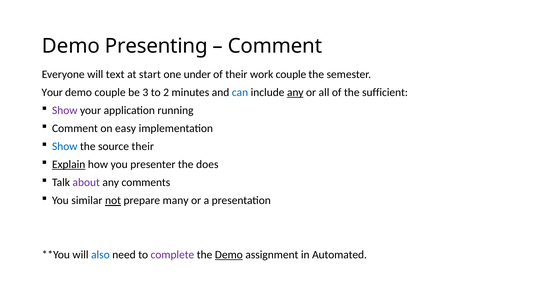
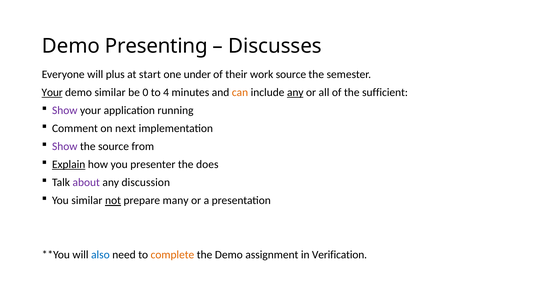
Comment: Comment -> Discusses (275, 46)
text: text -> plus (115, 74)
work couple: couple -> source (291, 74)
Your underline: none -> present (52, 92)
demo couple: couple -> similar (110, 92)
3: 3 -> 0 (145, 92)
2: 2 -> 4 (166, 92)
can colour: blue -> orange (240, 92)
easy: easy -> next (126, 128)
Show colour: blue -> purple (65, 147)
source their: their -> from (143, 147)
comments: comments -> discussion (146, 183)
complete colour: purple -> orange (172, 255)
Demo underline: present -> none (229, 255)
Automated: Automated -> Verification (339, 255)
